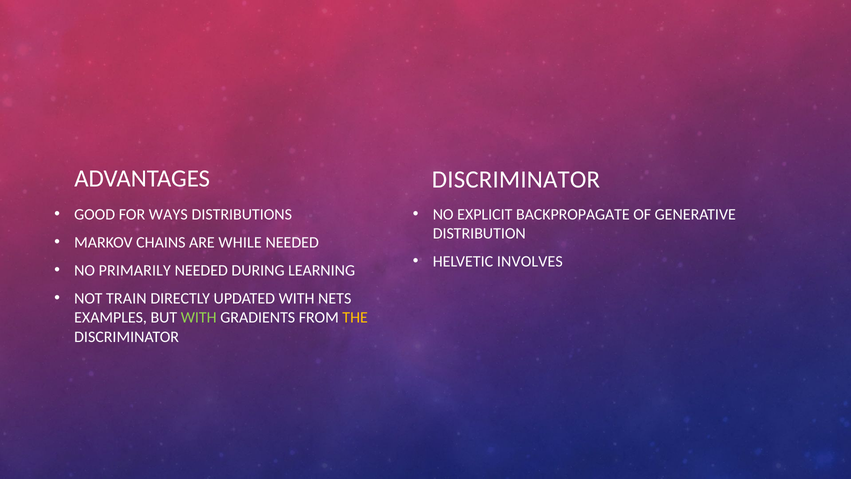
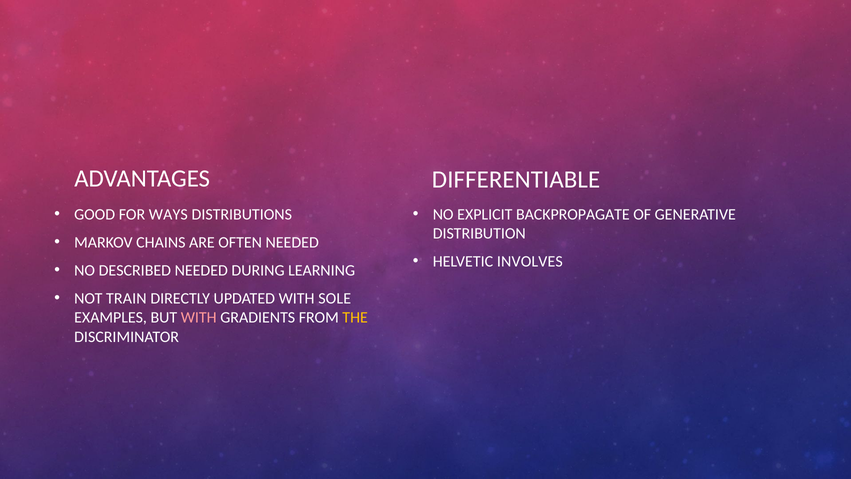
DISCRIMINATOR: DISCRIMINATOR -> DIFFERENTIABLE (516, 179)
WHILE: WHILE -> OFTEN (240, 242)
PRIMARILY: PRIMARILY -> DESCRIBED (135, 270)
NETS: NETS -> SOLE (335, 298)
WITH colour: light green -> pink (199, 317)
